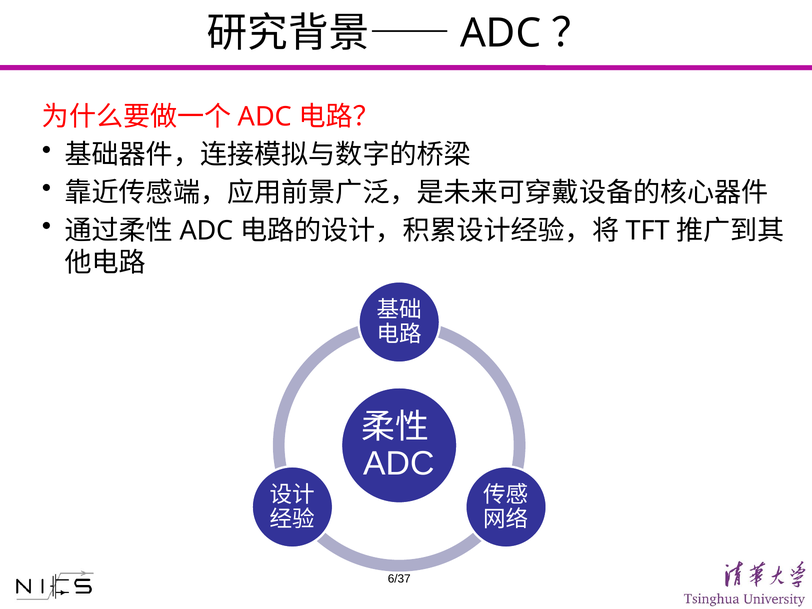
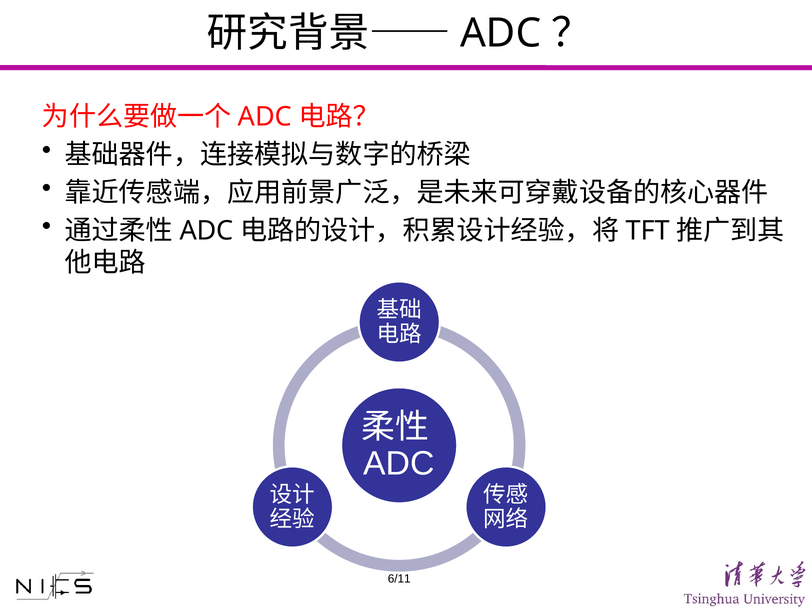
6/37: 6/37 -> 6/11 (399, 579)
